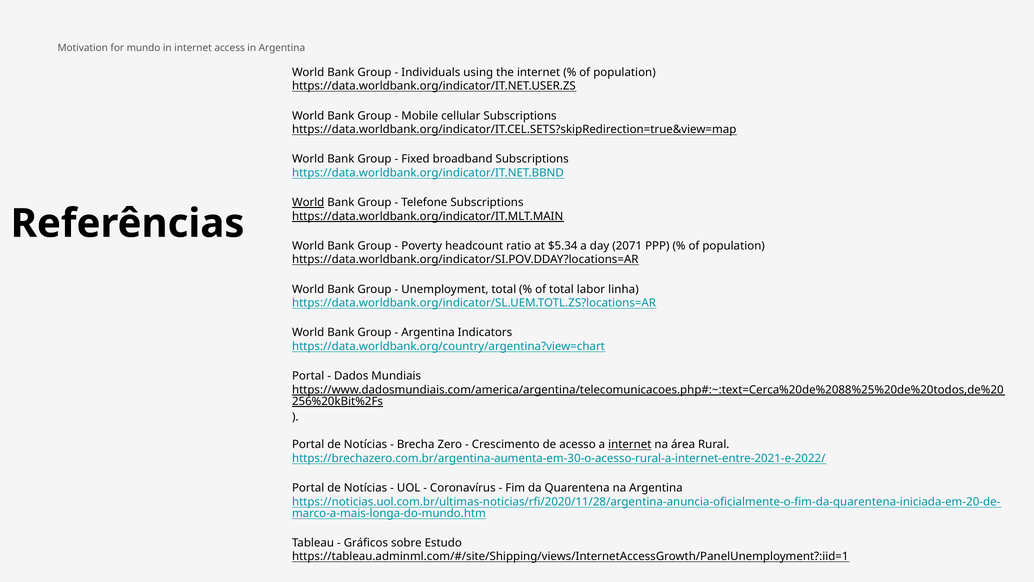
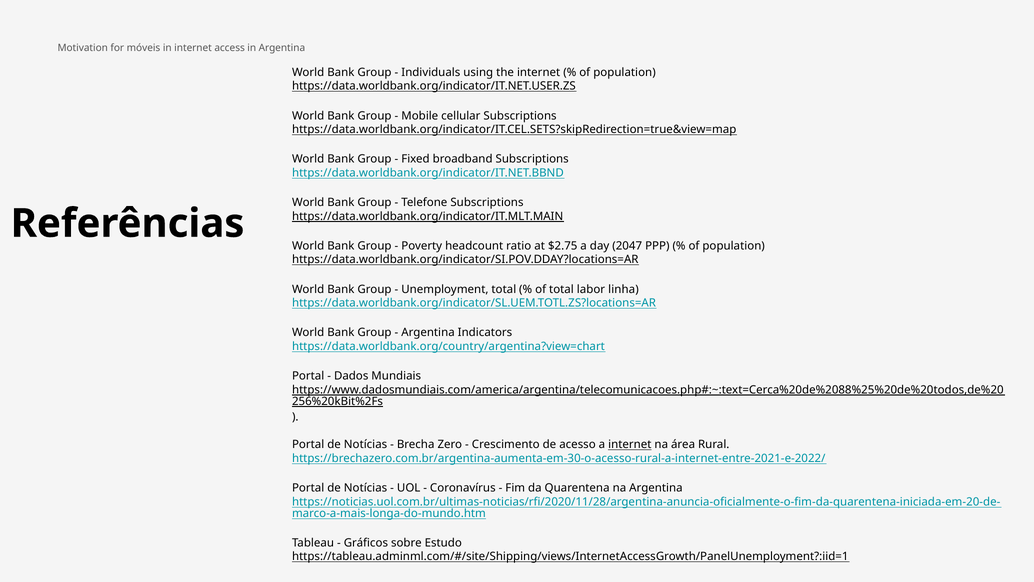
mundo: mundo -> móveis (144, 48)
World underline: present -> none (308, 202)
$5.34: $5.34 -> $2.75 (563, 246)
2071: 2071 -> 2047 (627, 246)
